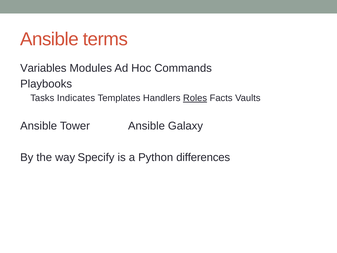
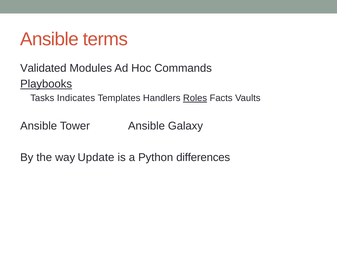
Variables: Variables -> Validated (43, 68)
Playbooks underline: none -> present (46, 84)
Specify: Specify -> Update (96, 157)
